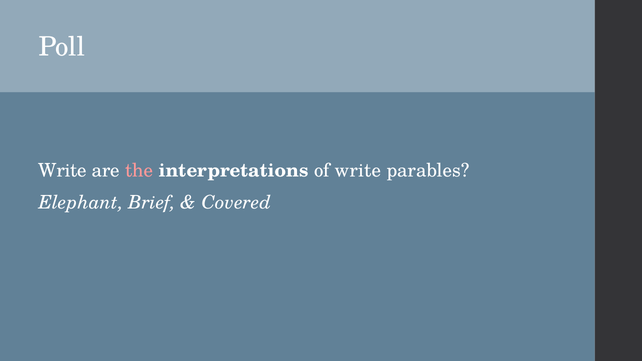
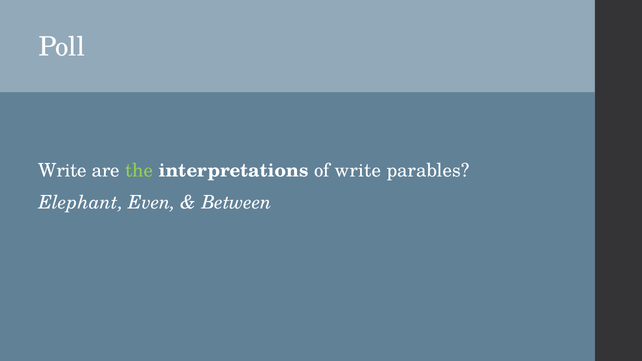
the colour: pink -> light green (139, 171)
Brief: Brief -> Even (152, 203)
Covered: Covered -> Between (237, 203)
